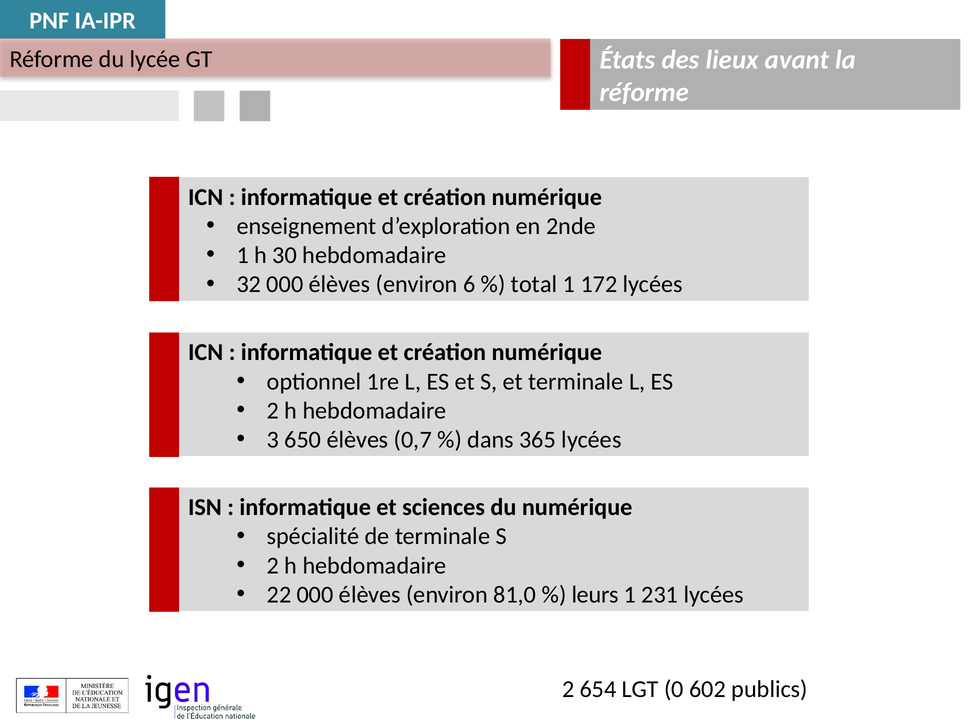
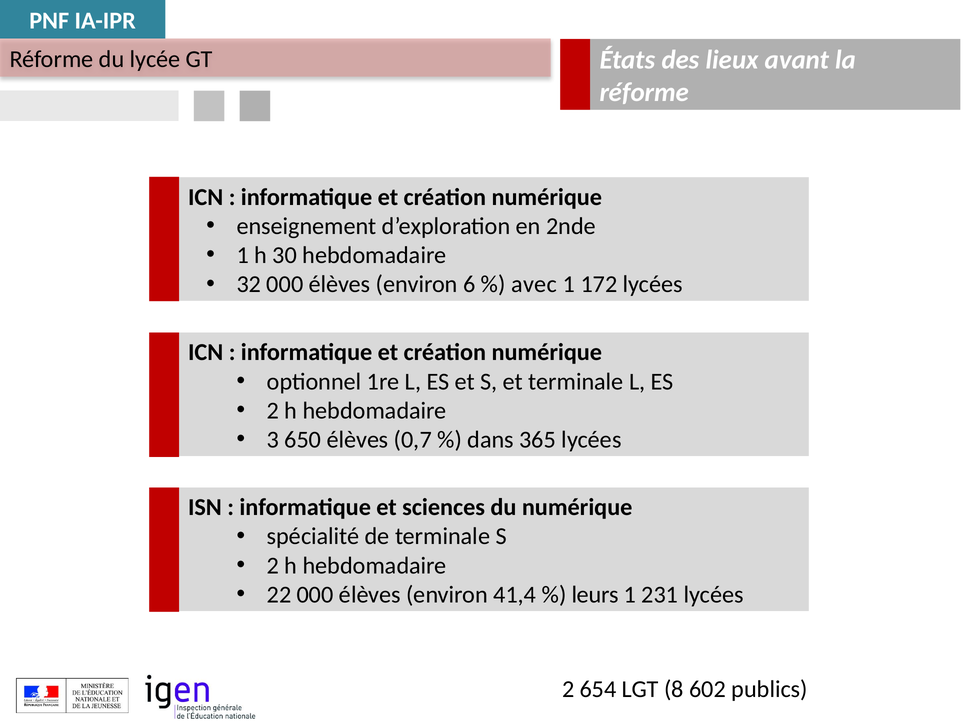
total: total -> avec (534, 284)
81,0: 81,0 -> 41,4 (515, 594)
0: 0 -> 8 (674, 689)
